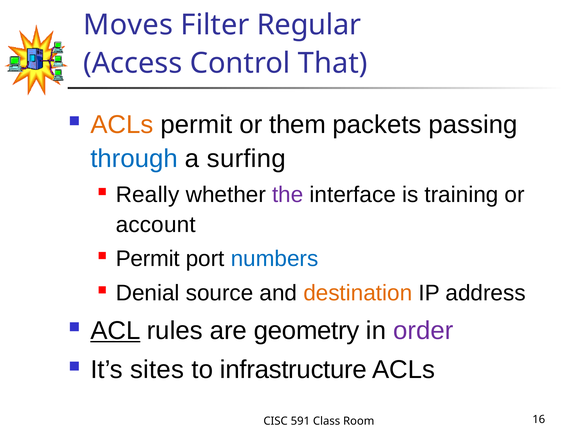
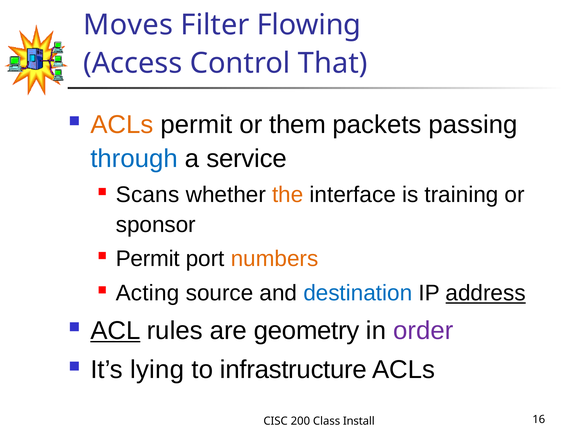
Regular: Regular -> Flowing (309, 25)
surfing: surfing -> service (247, 159)
Really: Really -> Scans (148, 195)
the colour: purple -> orange (288, 195)
account: account -> sponsor (156, 225)
numbers colour: blue -> orange (275, 259)
Denial: Denial -> Acting (148, 293)
destination colour: orange -> blue (358, 293)
address underline: none -> present (486, 293)
sites: sites -> lying (157, 370)
591: 591 -> 200 (300, 421)
Room: Room -> Install (359, 421)
